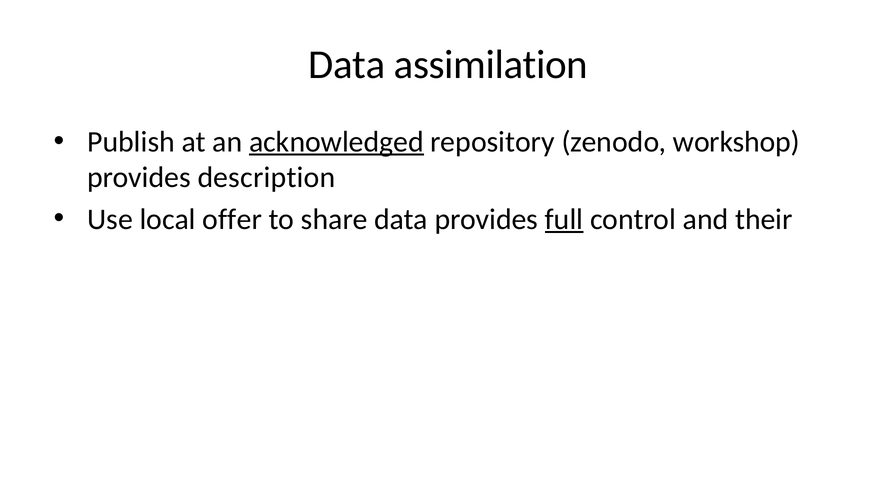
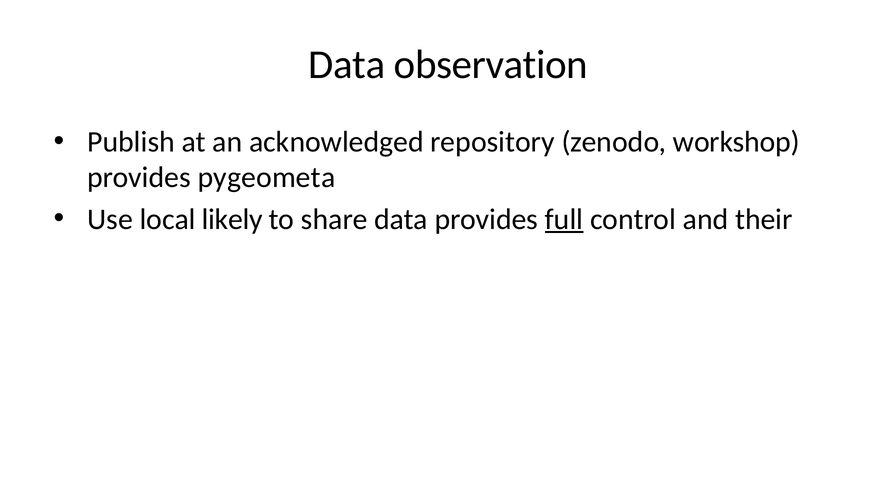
assimilation: assimilation -> observation (491, 65)
acknowledged underline: present -> none (336, 142)
description: description -> pygeometa (266, 178)
offer: offer -> likely (232, 220)
